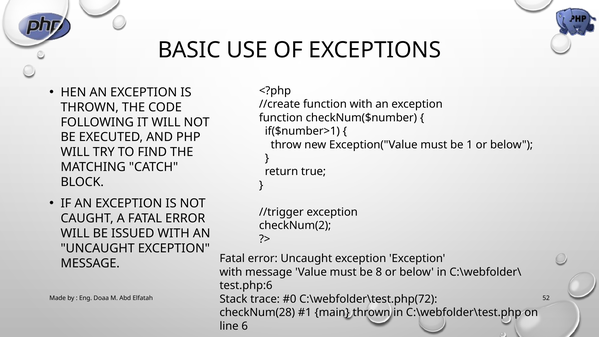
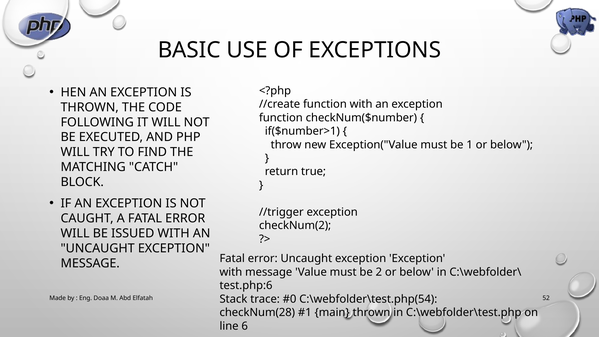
8: 8 -> 2 (379, 272)
C:\webfolder\test.php(72: C:\webfolder\test.php(72 -> C:\webfolder\test.php(54 (368, 299)
